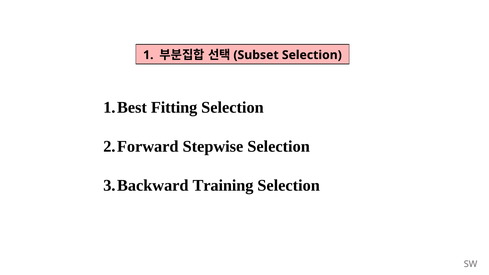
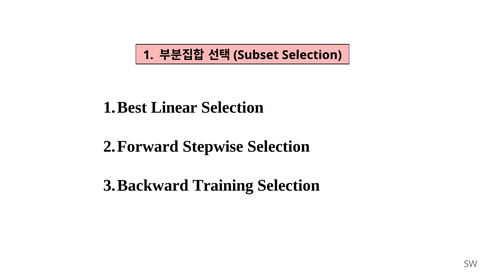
Fitting: Fitting -> Linear (174, 107)
